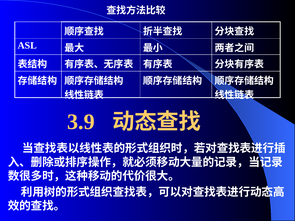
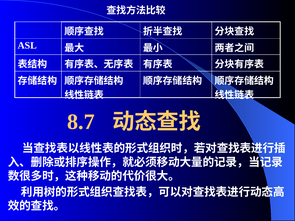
3.9: 3.9 -> 8.7 (81, 122)
